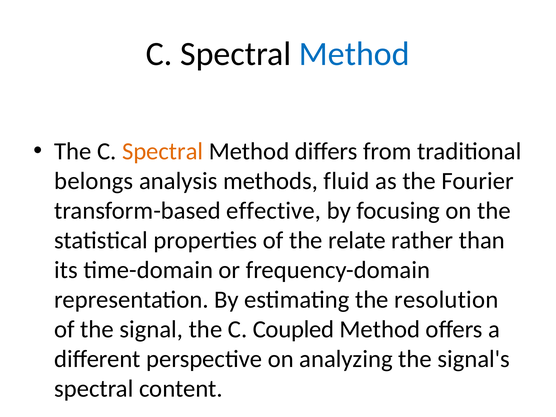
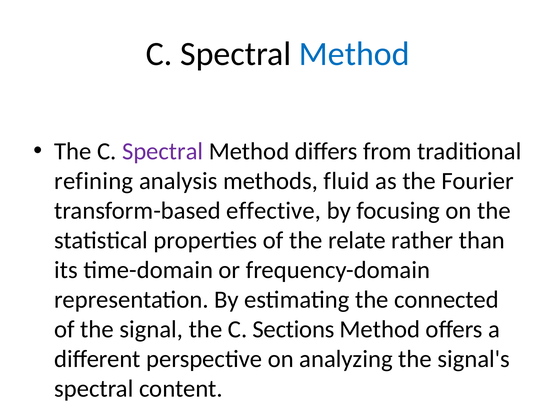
Spectral colour: orange -> purple (163, 151)
belongs: belongs -> refining (94, 181)
resolution: resolution -> connected (446, 300)
Coupled: Coupled -> Sections (294, 329)
